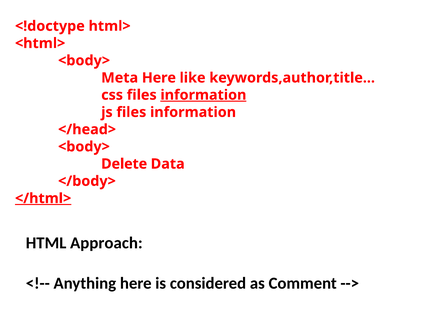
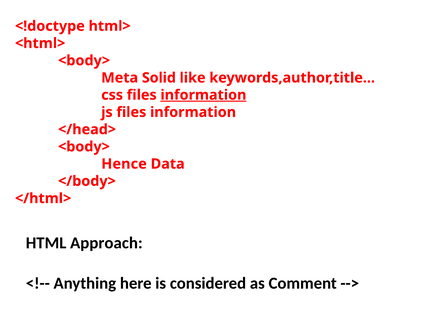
Meta Here: Here -> Solid (159, 78)
Delete: Delete -> Hence (124, 164)
</html> underline: present -> none (43, 199)
